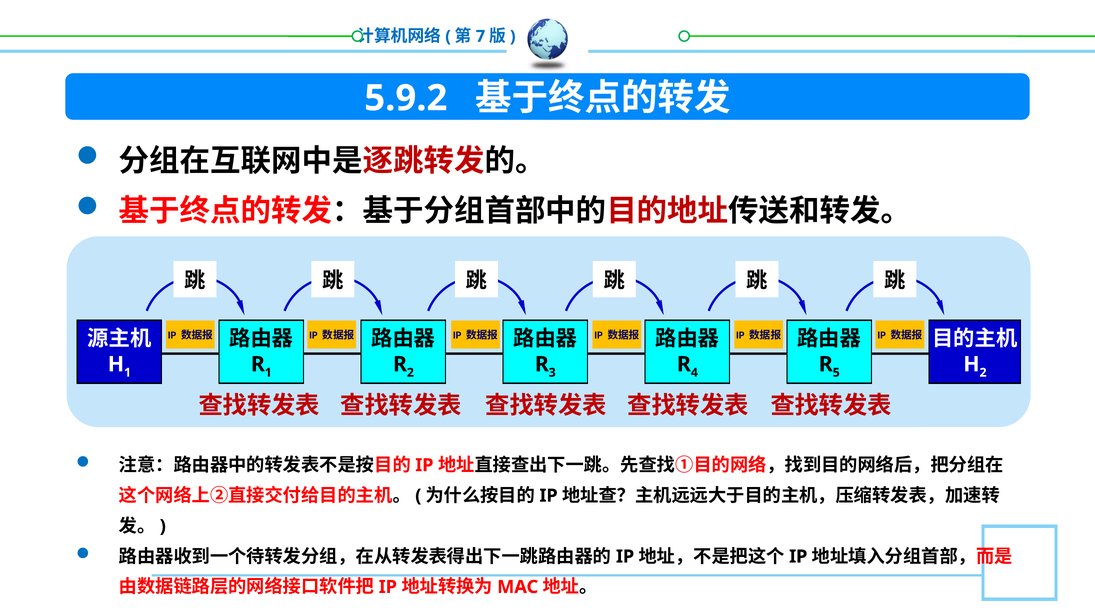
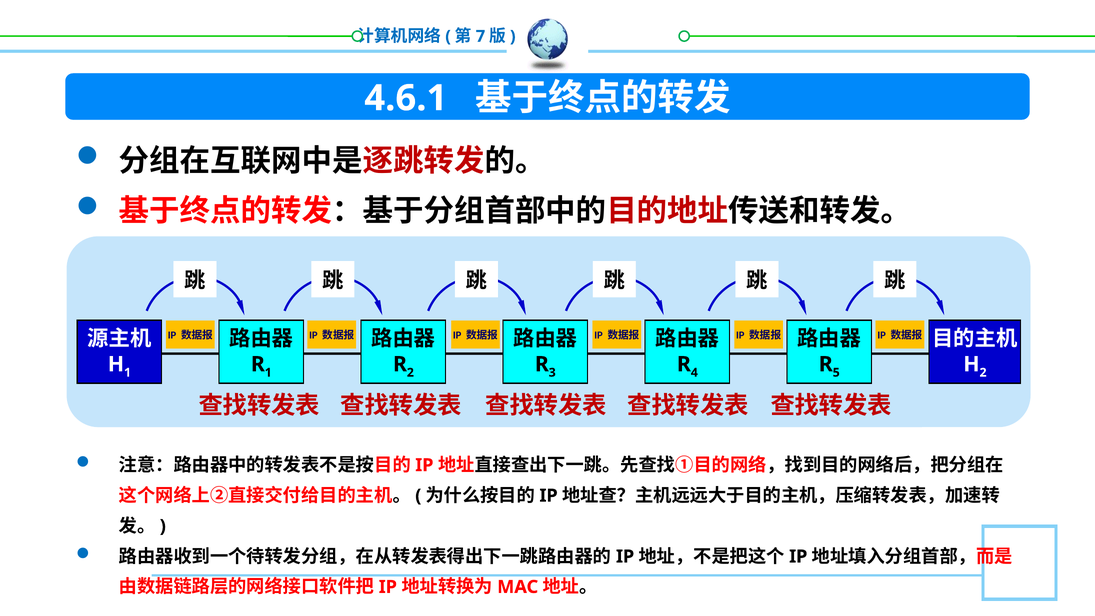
5.9.2: 5.9.2 -> 4.6.1 (406, 98)
